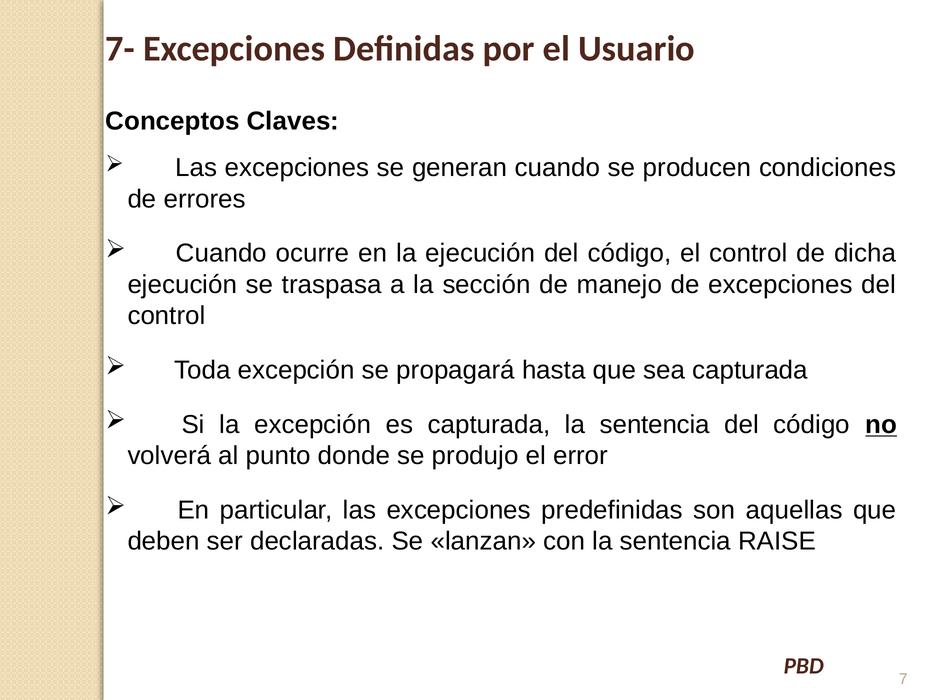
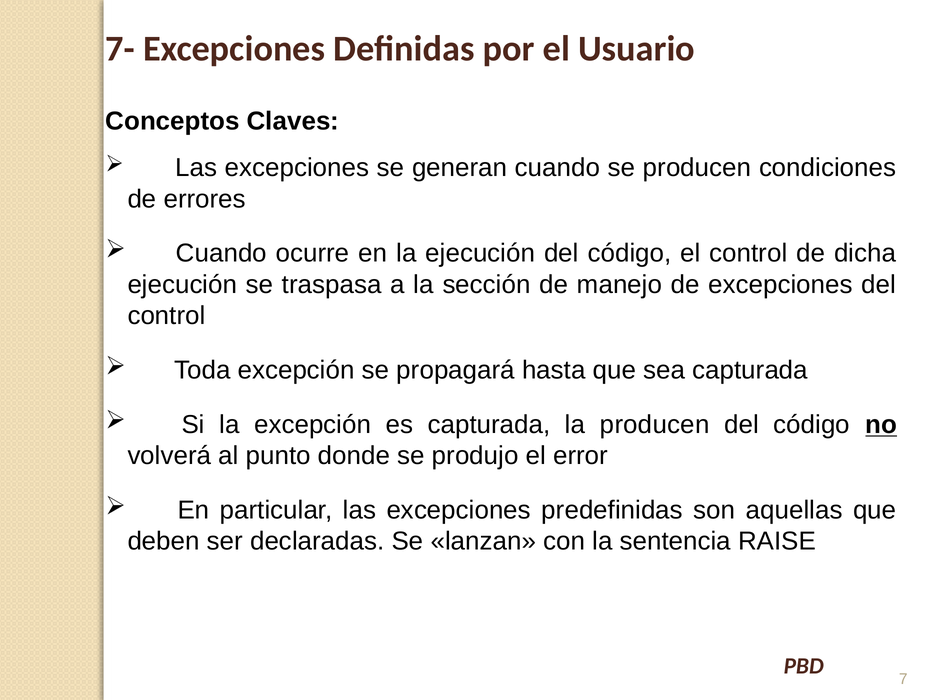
capturada la sentencia: sentencia -> producen (655, 425)
